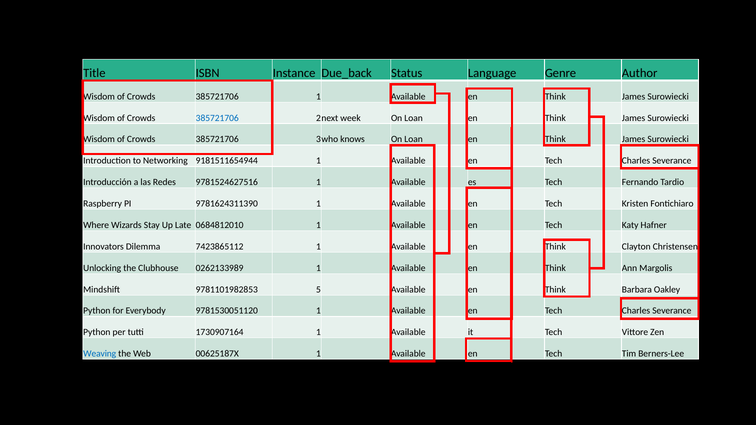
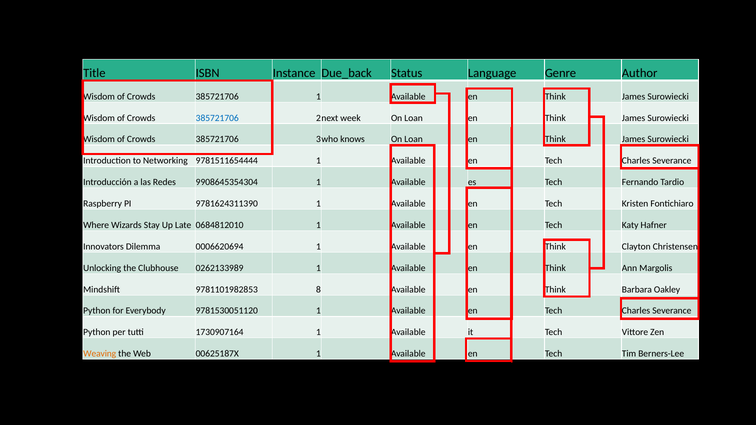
9181511654944: 9181511654944 -> 9781511654444 (227, 161)
9781524627516: 9781524627516 -> 9908645354304 (227, 182)
7423865112: 7423865112 -> 0006620694 (220, 247)
5: 5 -> 8 (318, 290)
Weaving colour: blue -> orange (100, 354)
